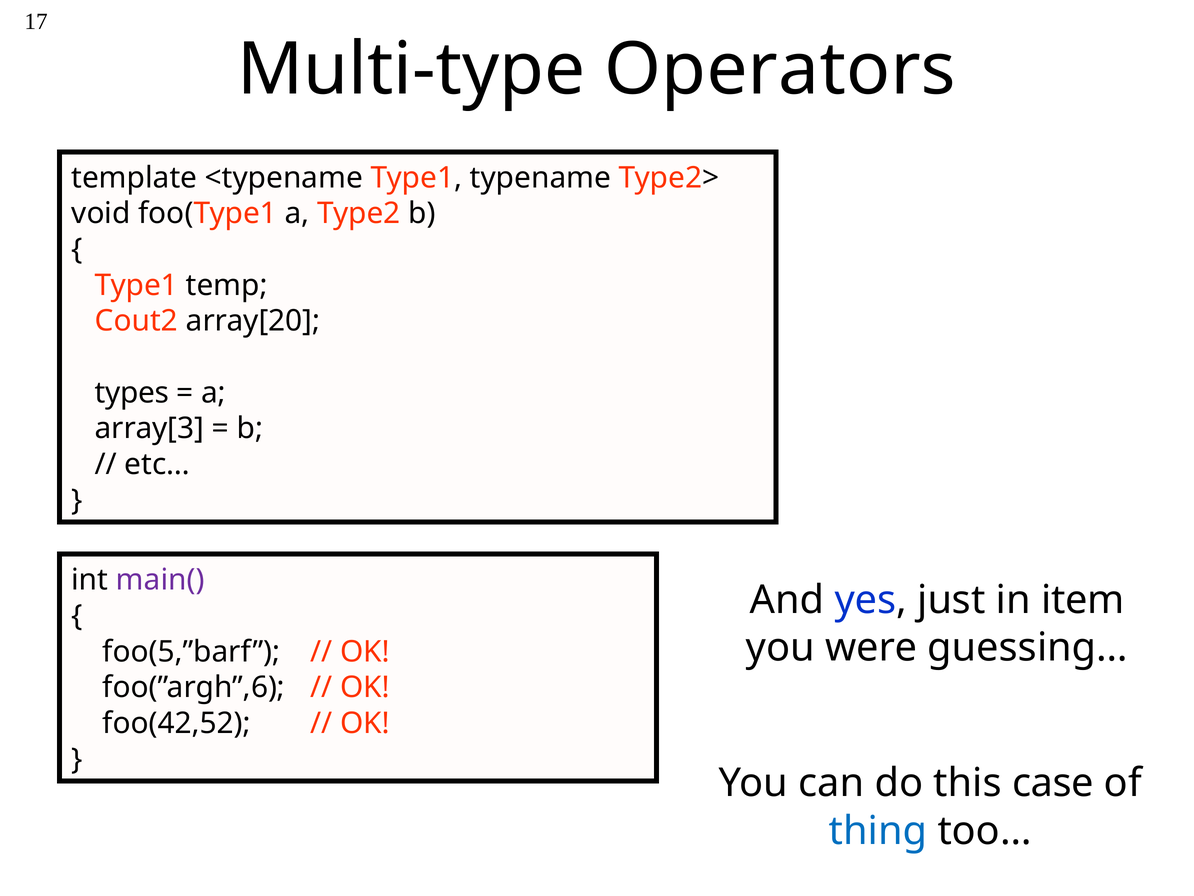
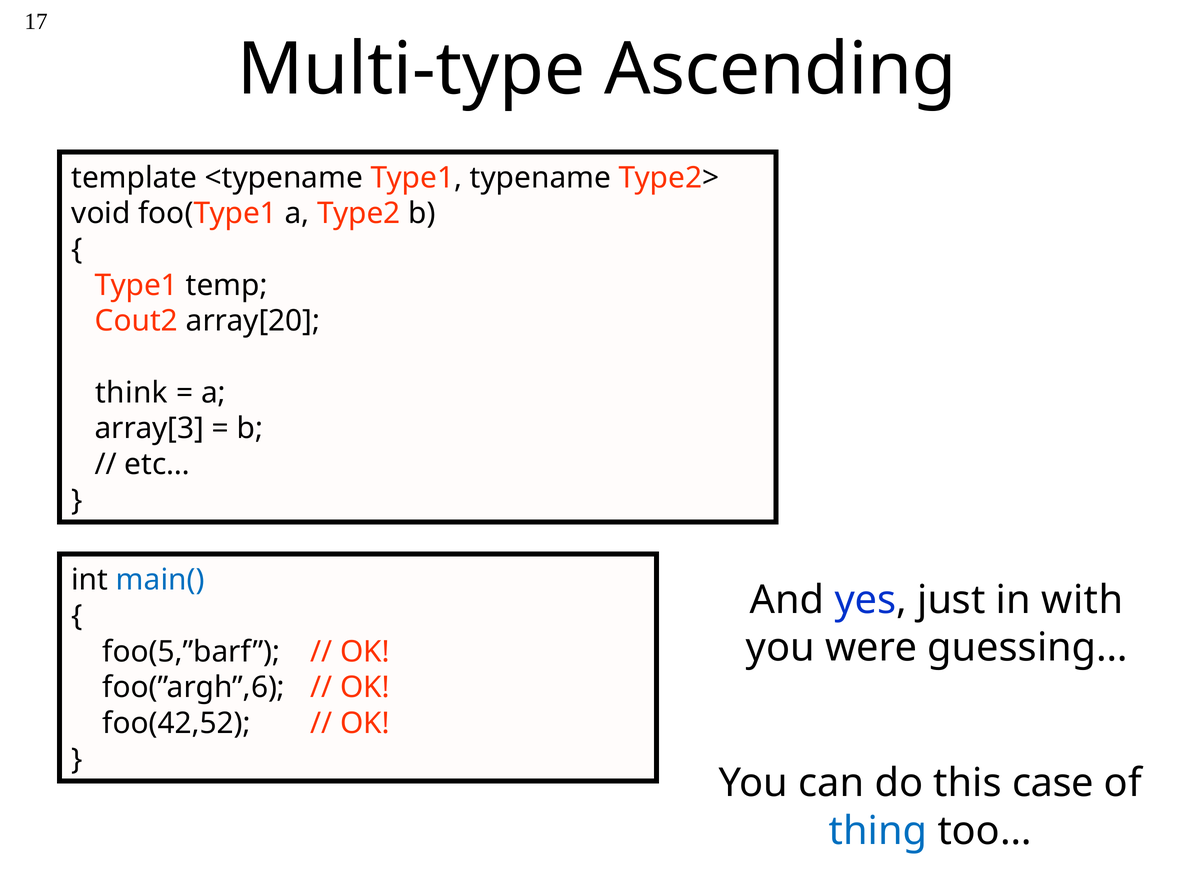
Operators: Operators -> Ascending (780, 70)
types: types -> think (131, 392)
main( colour: purple -> blue (160, 580)
item: item -> with (1082, 600)
